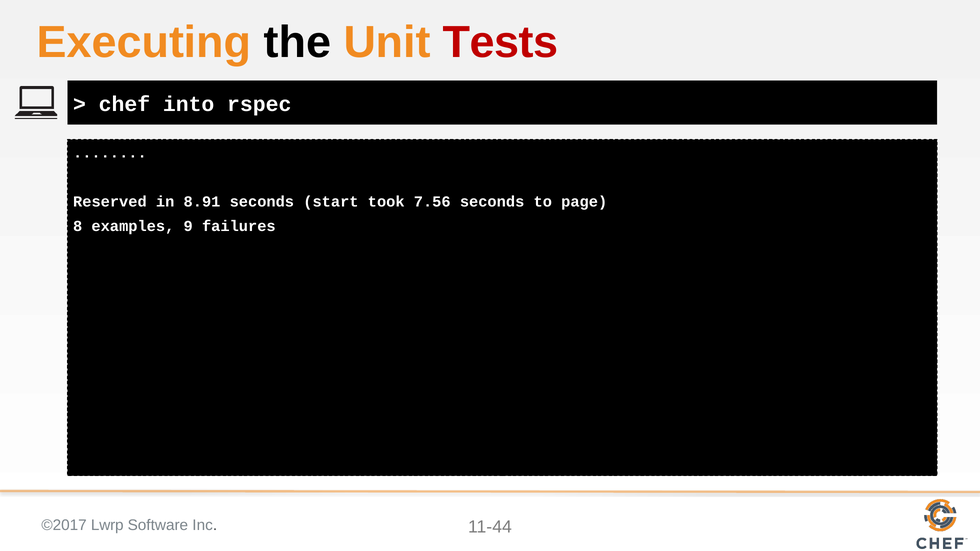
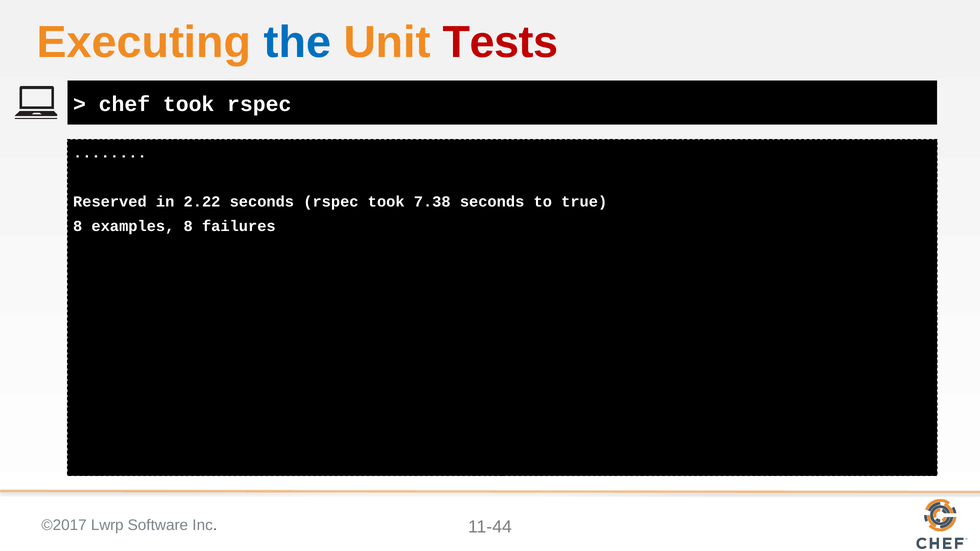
the colour: black -> blue (297, 42)
chef into: into -> took (189, 104)
8.91: 8.91 -> 2.22 (202, 202)
seconds start: start -> rspec (331, 202)
7.56: 7.56 -> 7.38 (432, 202)
page: page -> true (584, 202)
examples 9: 9 -> 8 (188, 226)
